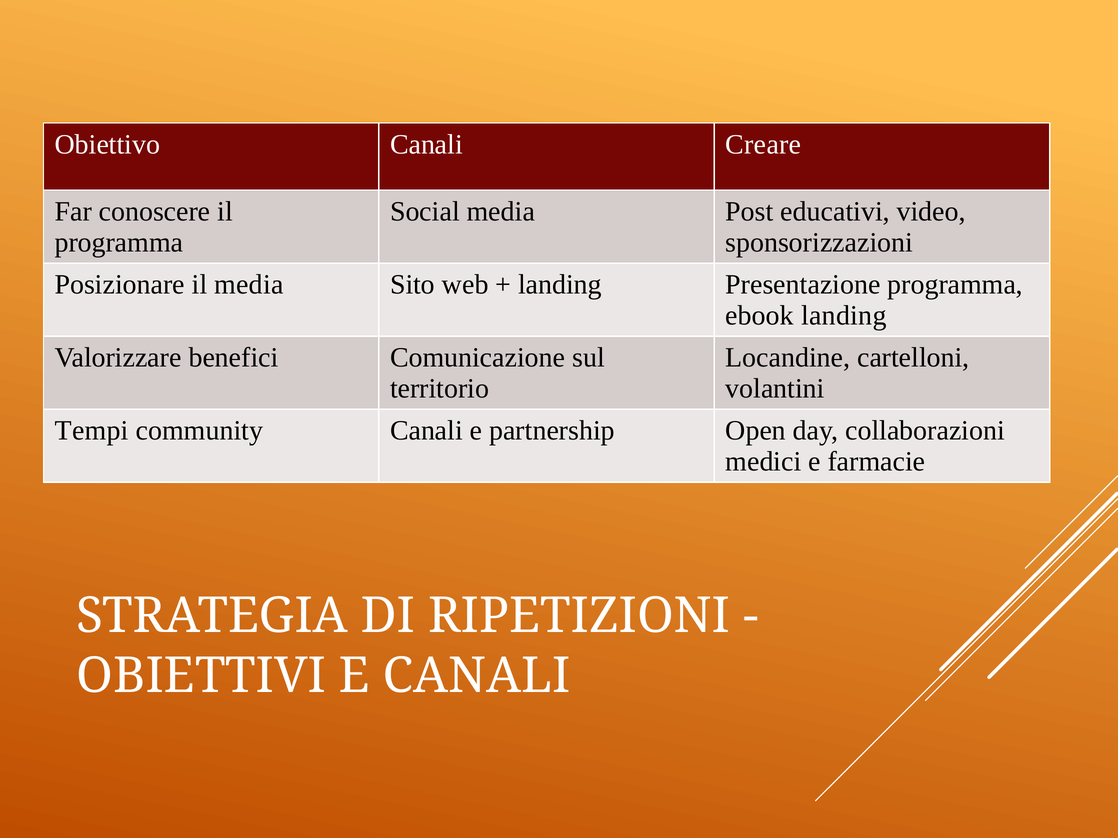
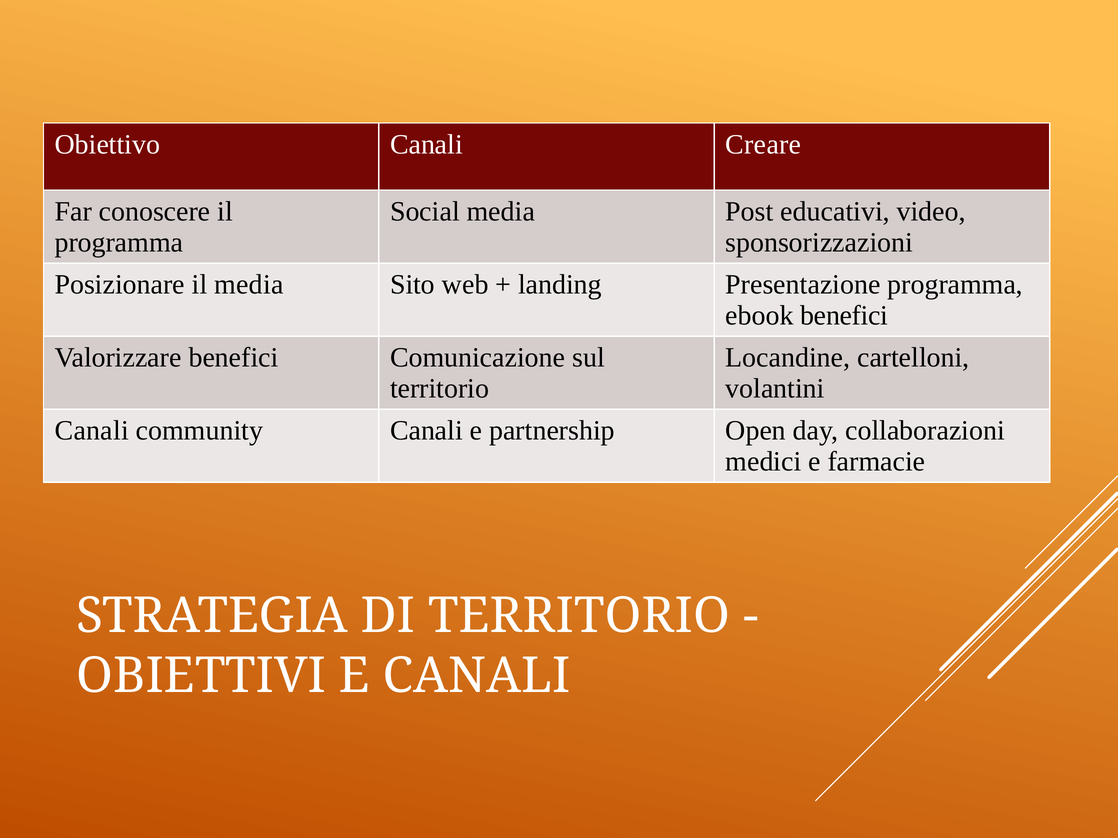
ebook landing: landing -> benefici (844, 316)
Tempi: Tempi -> Canali (92, 431)
DI RIPETIZIONI: RIPETIZIONI -> TERRITORIO (579, 616)
